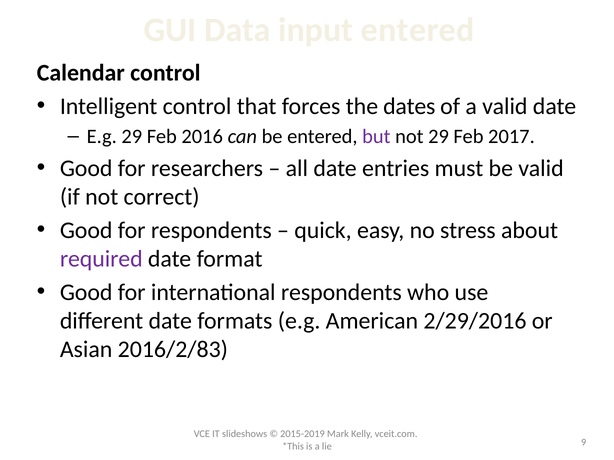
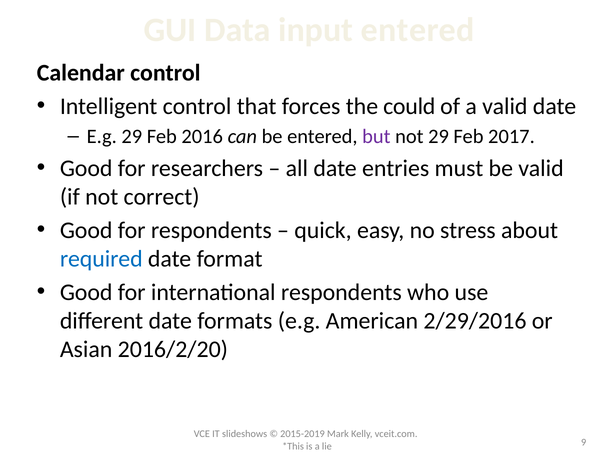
dates: dates -> could (409, 106)
required colour: purple -> blue (101, 259)
2016/2/83: 2016/2/83 -> 2016/2/20 (173, 350)
